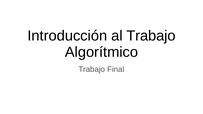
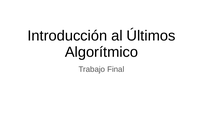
al Trabajo: Trabajo -> Últimos (151, 36)
